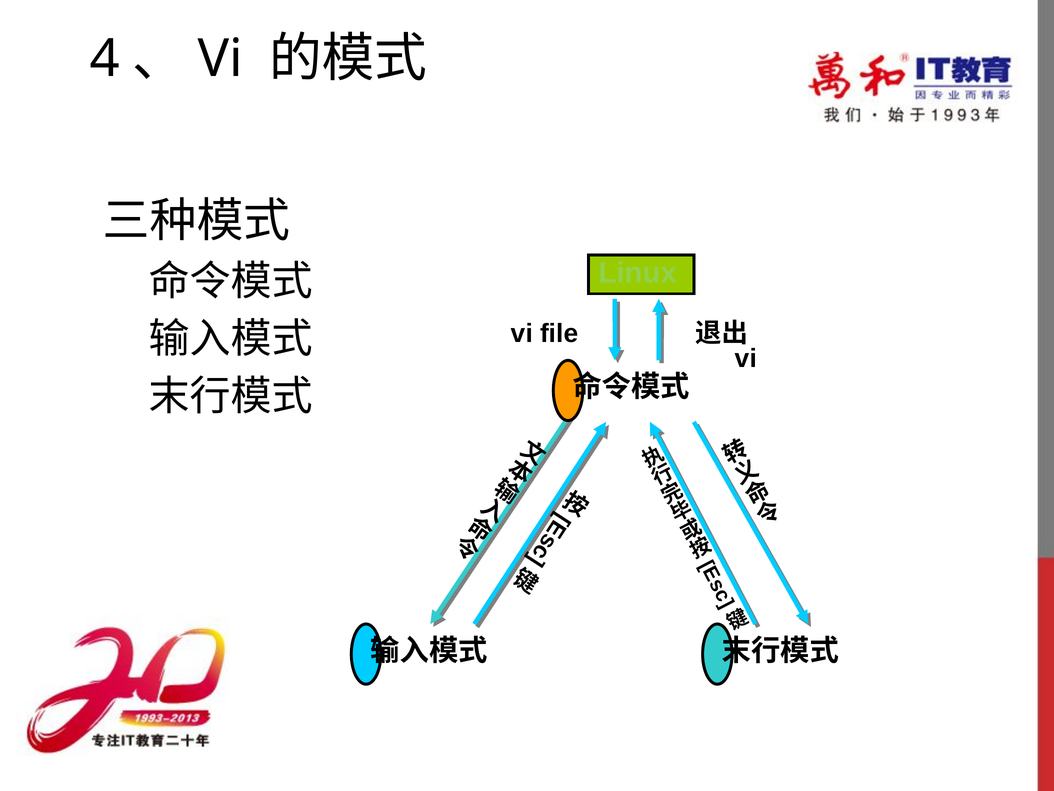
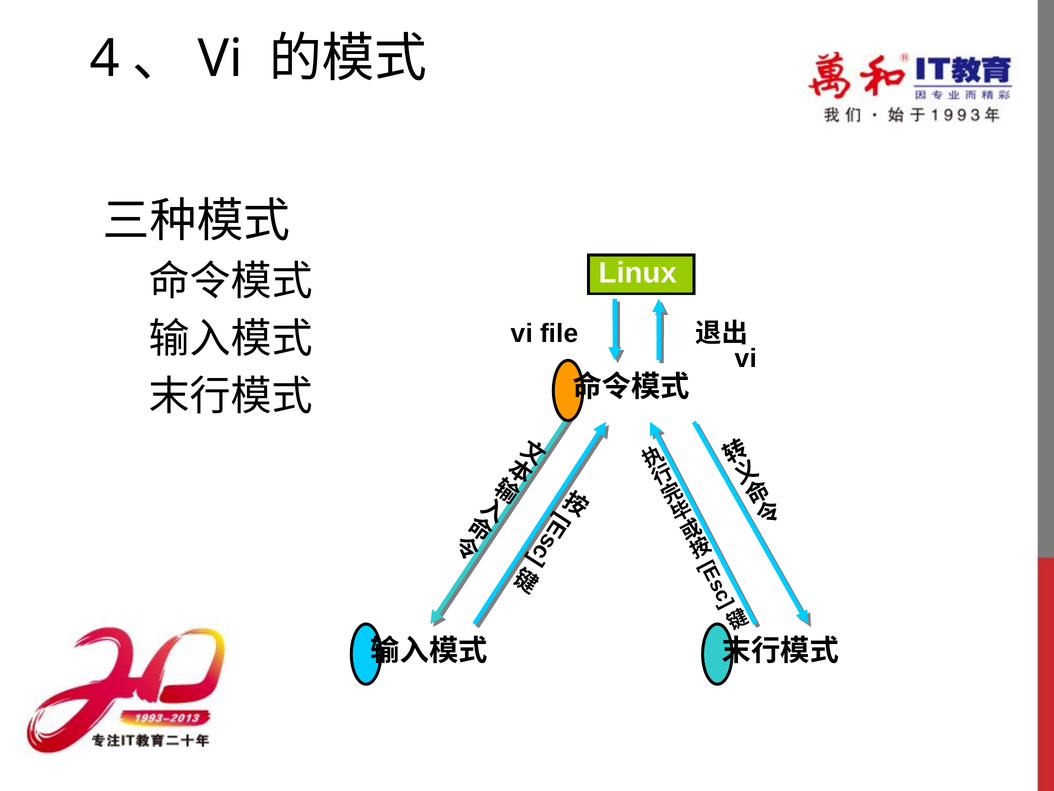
Linux colour: light green -> white (638, 273)
